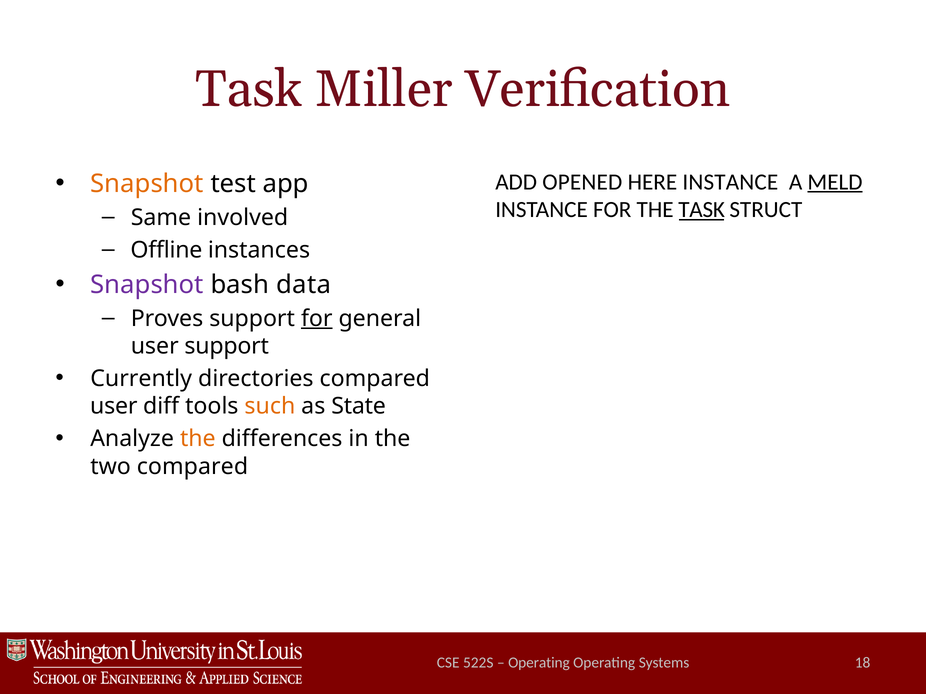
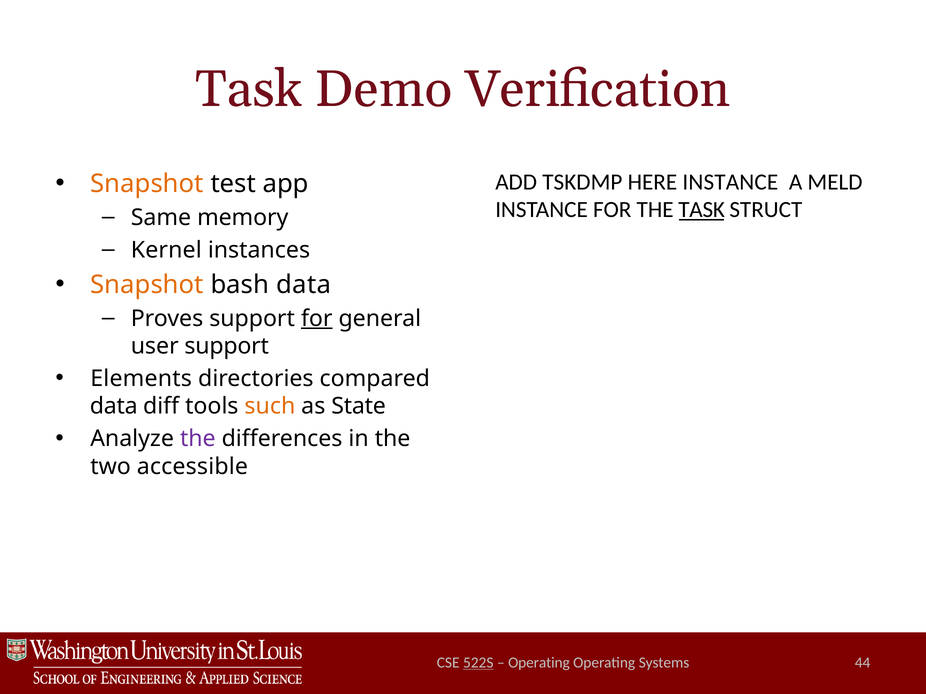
Miller: Miller -> Demo (384, 89)
OPENED: OPENED -> TSKDMP (582, 182)
MELD underline: present -> none (835, 182)
involved: involved -> memory (243, 218)
Offline: Offline -> Kernel (166, 250)
Snapshot colour: purple -> orange (147, 285)
Currently: Currently -> Elements (141, 379)
user: user -> data (114, 407)
the colour: orange -> purple (198, 439)
two compared: compared -> accessible (192, 467)
522S underline: none -> present (478, 663)
18: 18 -> 44 (863, 663)
